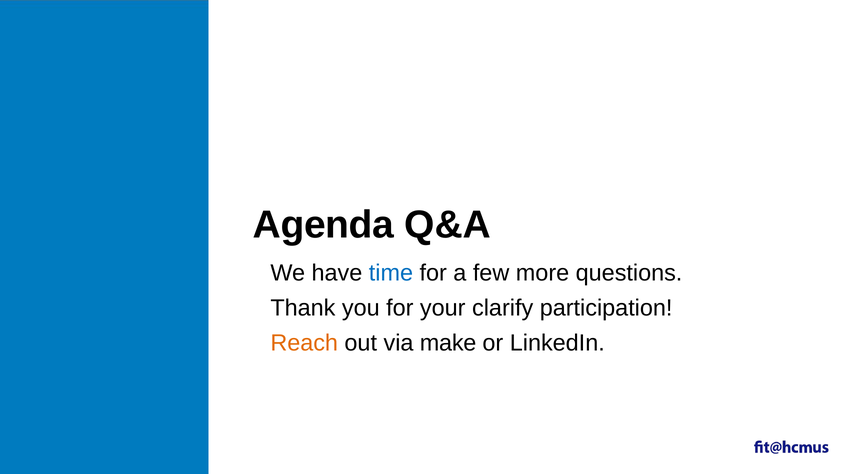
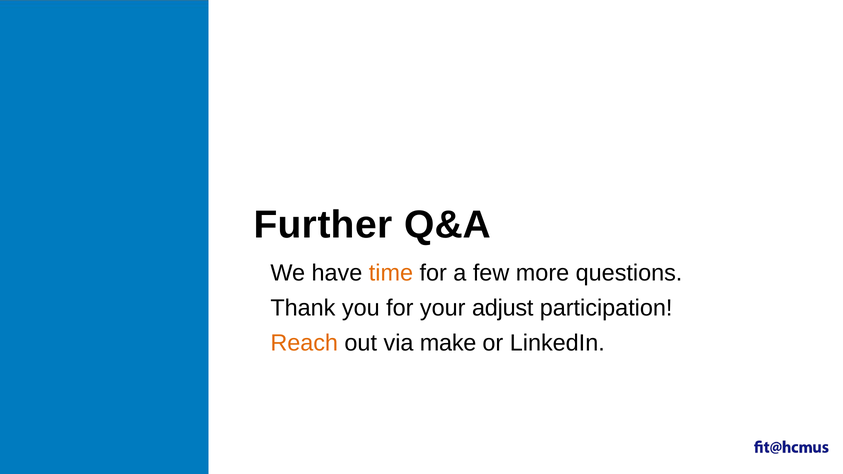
Agenda: Agenda -> Further (323, 225)
time colour: blue -> orange (391, 273)
clarify: clarify -> adjust (503, 308)
